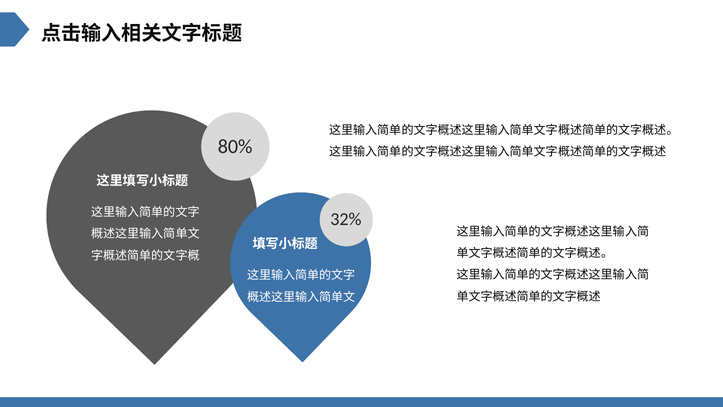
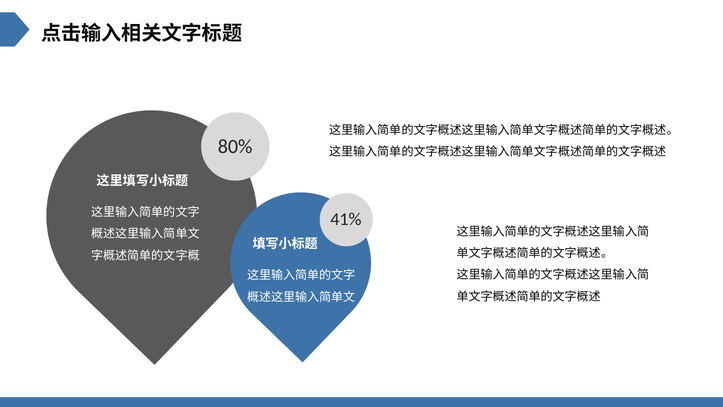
32%: 32% -> 41% (346, 219)
